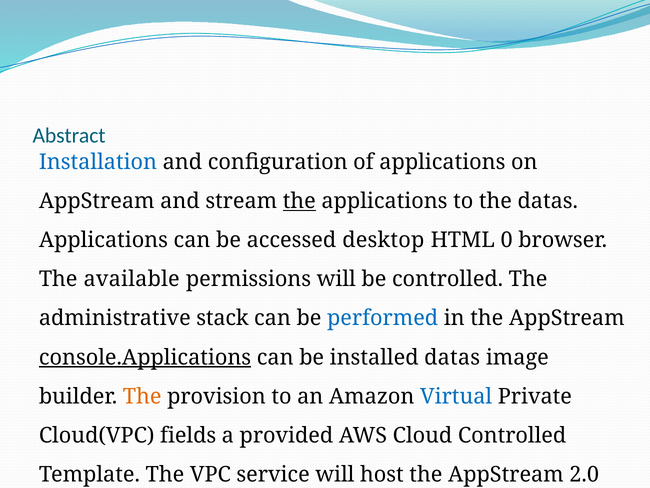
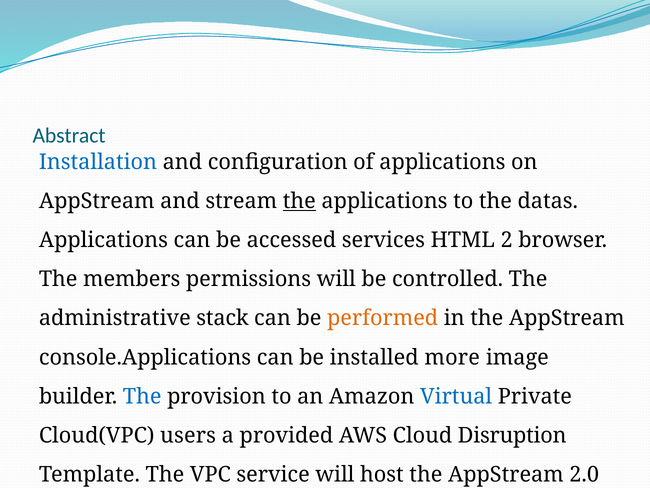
desktop: desktop -> services (383, 240)
0: 0 -> 2 (507, 240)
available: available -> members (132, 279)
performed colour: blue -> orange (383, 318)
console.Applications underline: present -> none (145, 357)
installed datas: datas -> more (452, 357)
The colour: orange -> blue (142, 396)
fields: fields -> users (188, 435)
Cloud Controlled: Controlled -> Disruption (512, 435)
